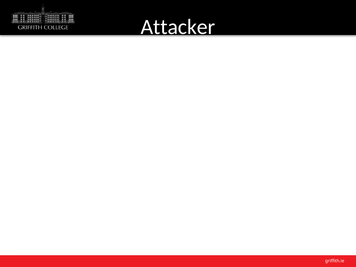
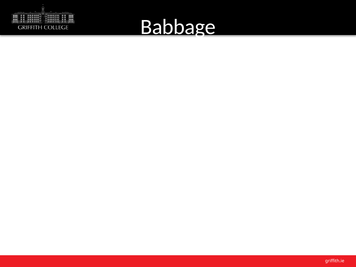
Attacker: Attacker -> Babbage (178, 27)
